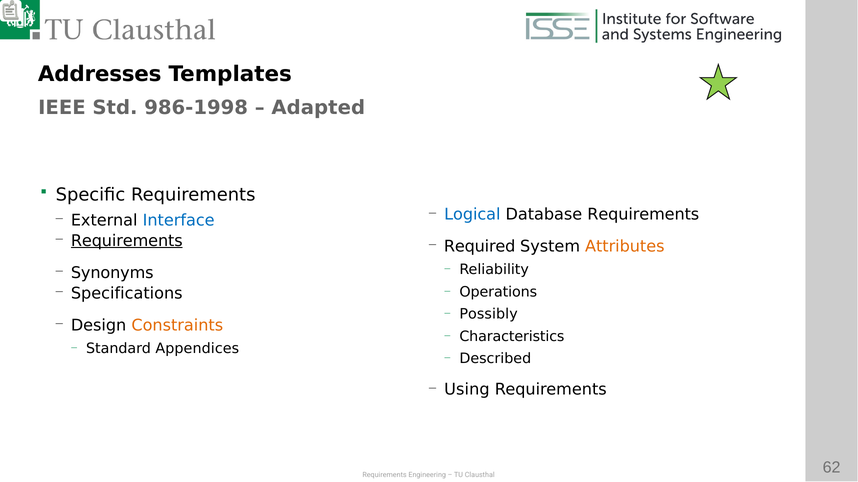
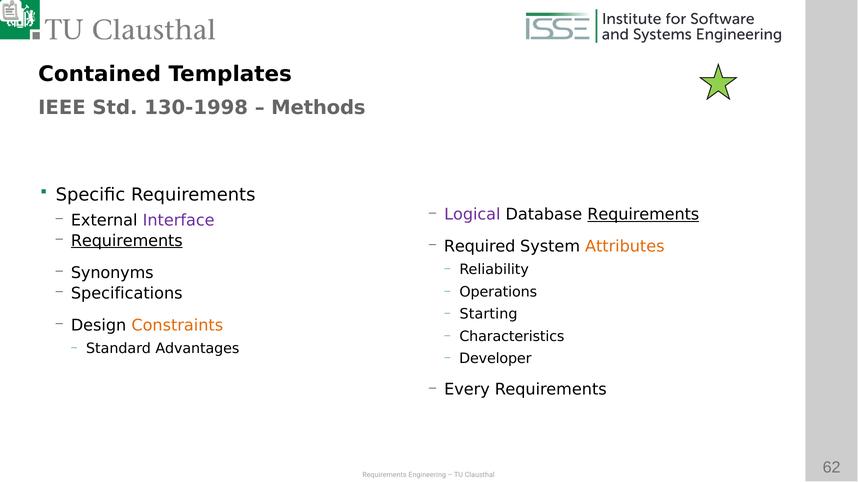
Addresses: Addresses -> Contained (100, 74)
986-1998: 986-1998 -> 130-1998 (196, 108)
Adapted: Adapted -> Methods (318, 108)
Logical colour: blue -> purple (472, 215)
Requirements underline: none -> present (643, 215)
Interface colour: blue -> purple (179, 221)
Possibly: Possibly -> Starting (489, 314)
Appendices: Appendices -> Advantages (197, 349)
Described: Described -> Developer (495, 359)
Using: Using -> Every (467, 390)
